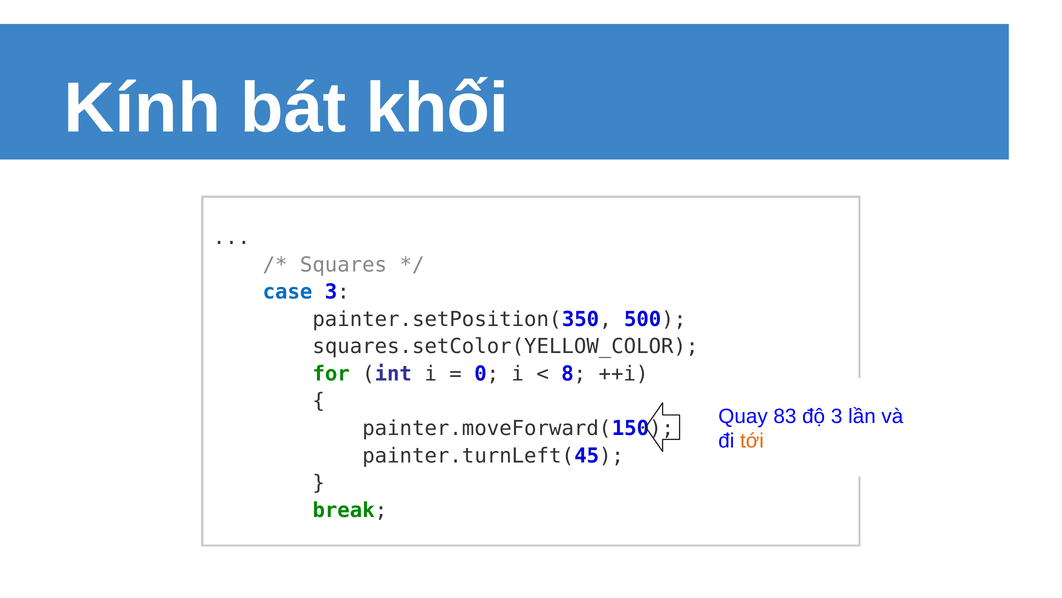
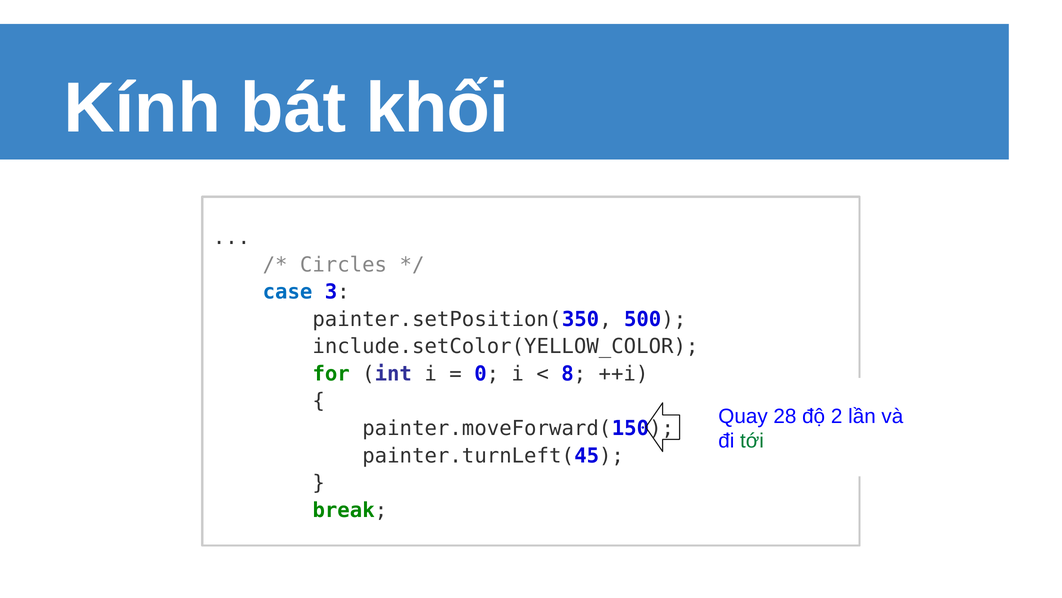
Squares: Squares -> Circles (343, 264)
squares.setColor(YELLOW_COLOR: squares.setColor(YELLOW_COLOR -> include.setColor(YELLOW_COLOR (505, 346)
83: 83 -> 28 (785, 416)
độ 3: 3 -> 2 (837, 416)
tới colour: orange -> green (752, 441)
